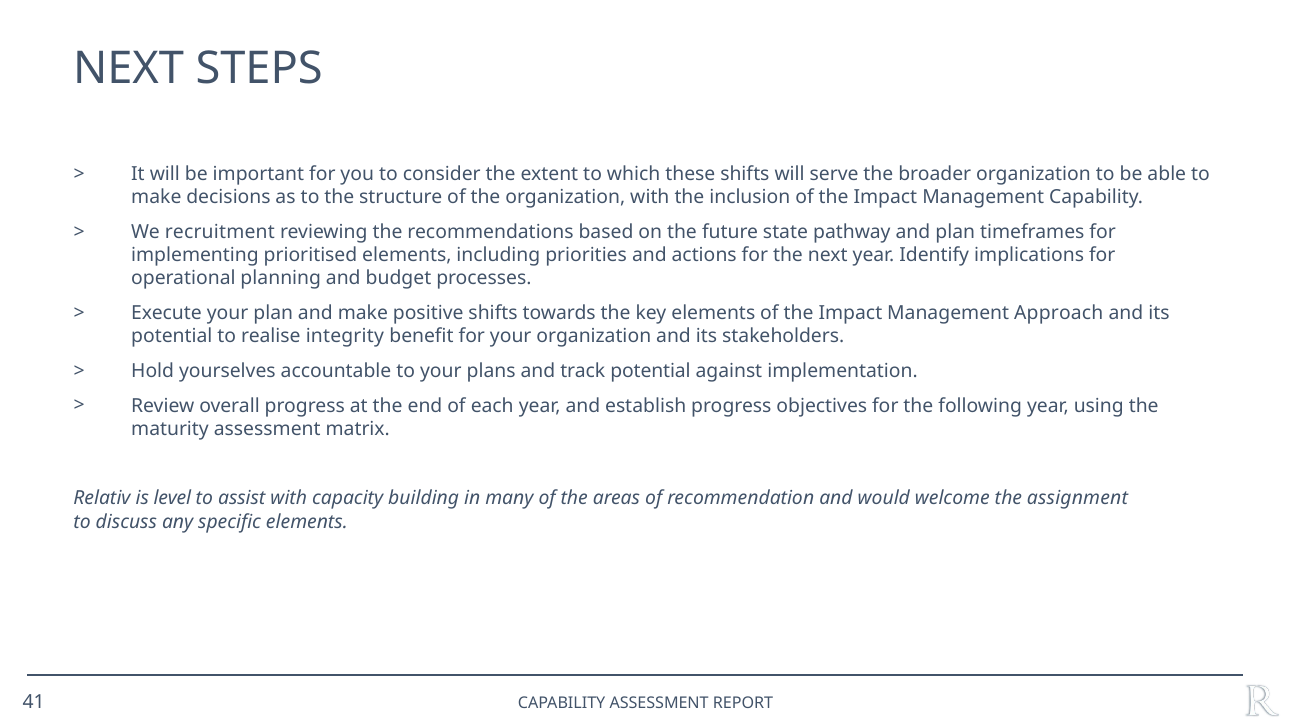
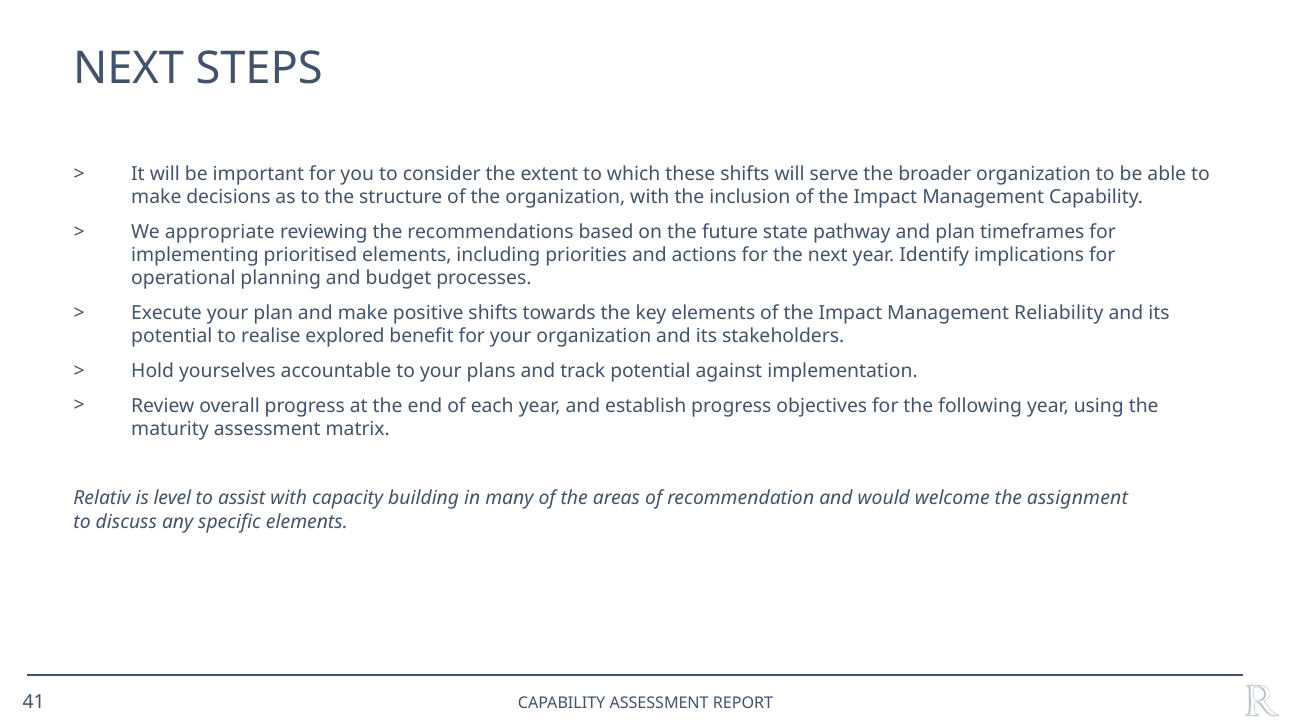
recruitment: recruitment -> appropriate (220, 232)
Approach: Approach -> Reliability (1059, 313)
integrity: integrity -> explored (345, 337)
